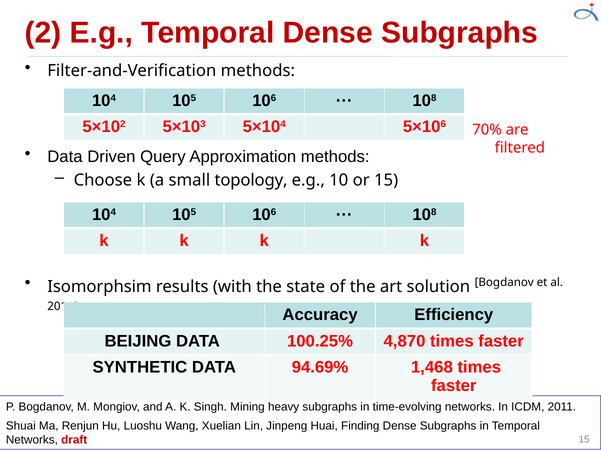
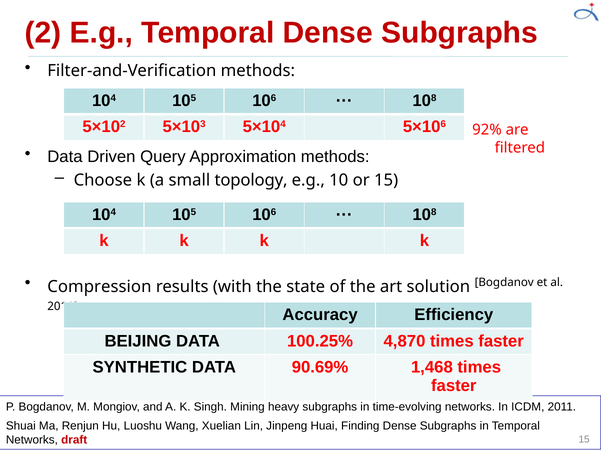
70%: 70% -> 92% (487, 130)
Isomorphsim: Isomorphsim -> Compression (99, 286)
94.69%: 94.69% -> 90.69% (320, 367)
